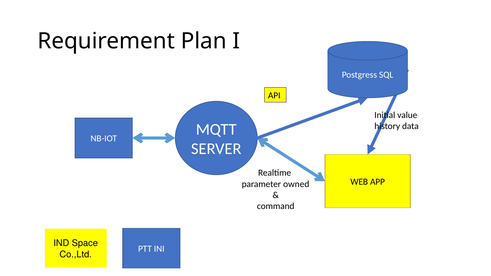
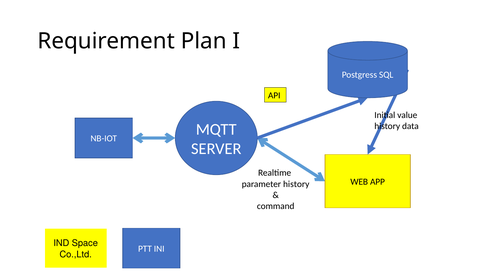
parameter owned: owned -> history (296, 184)
